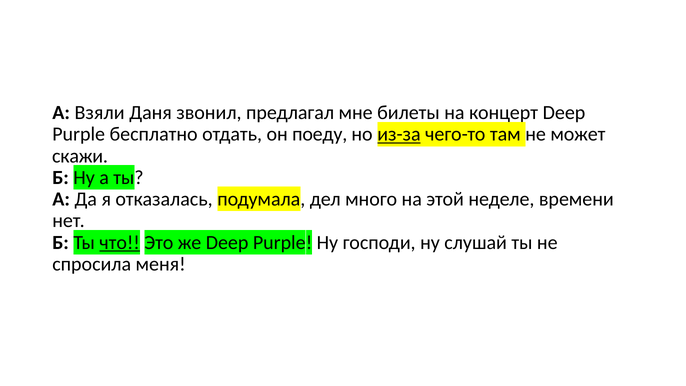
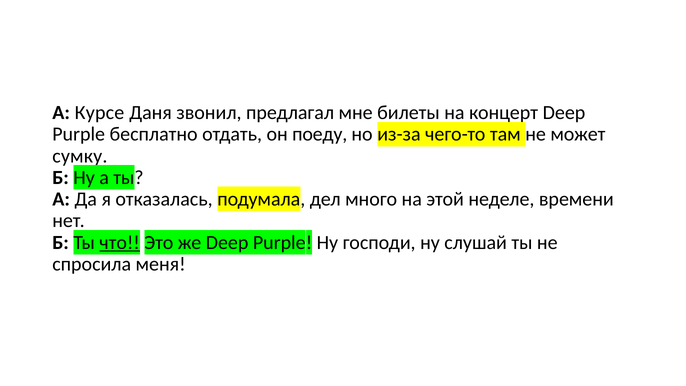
Взяли: Взяли -> Курсе (100, 113)
из-за underline: present -> none (399, 134)
скажи: скажи -> сумку (80, 156)
